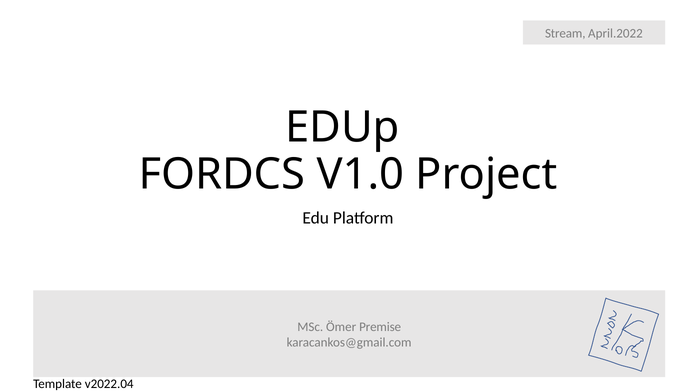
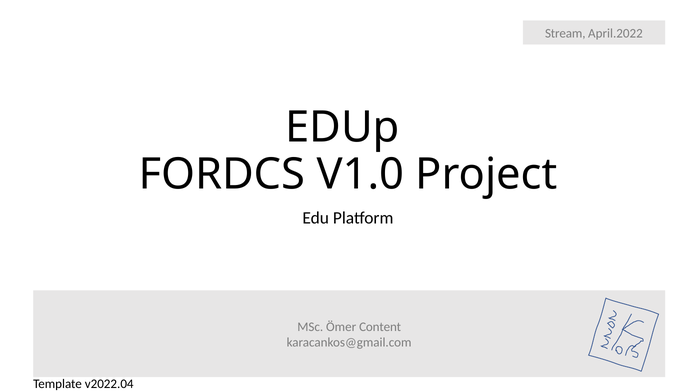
Premise: Premise -> Content (380, 326)
